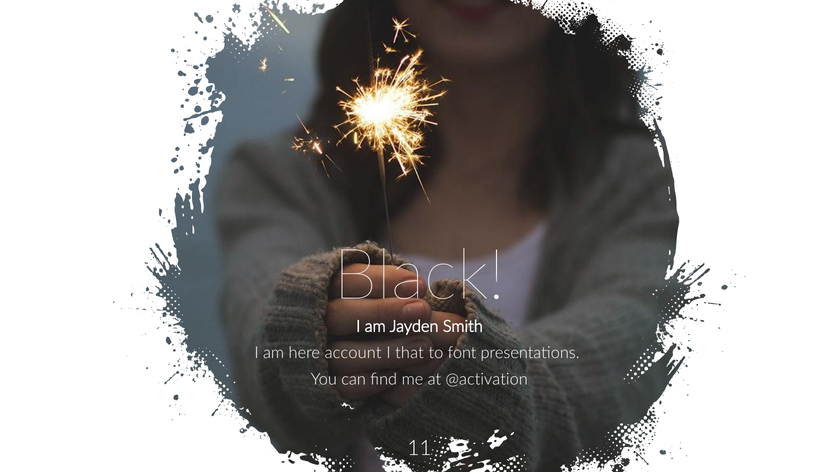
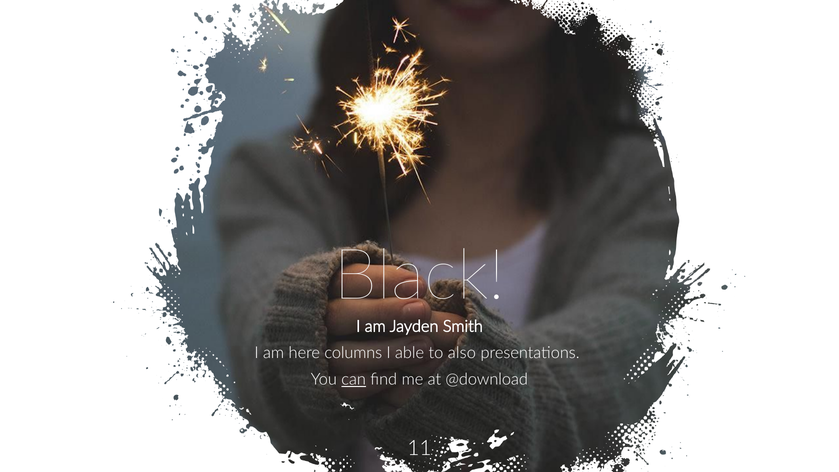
account: account -> columns (353, 353)
that: that -> able (410, 353)
font: font -> also (462, 353)
can underline: none -> present (354, 379)
@activation: @activation -> @download (487, 379)
